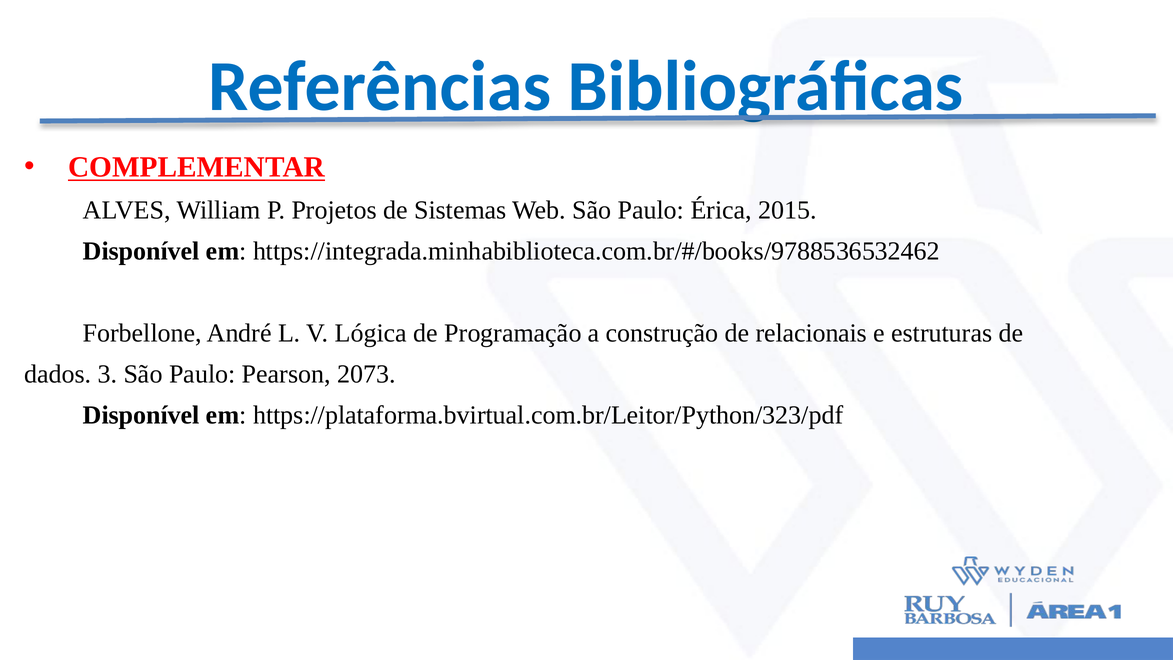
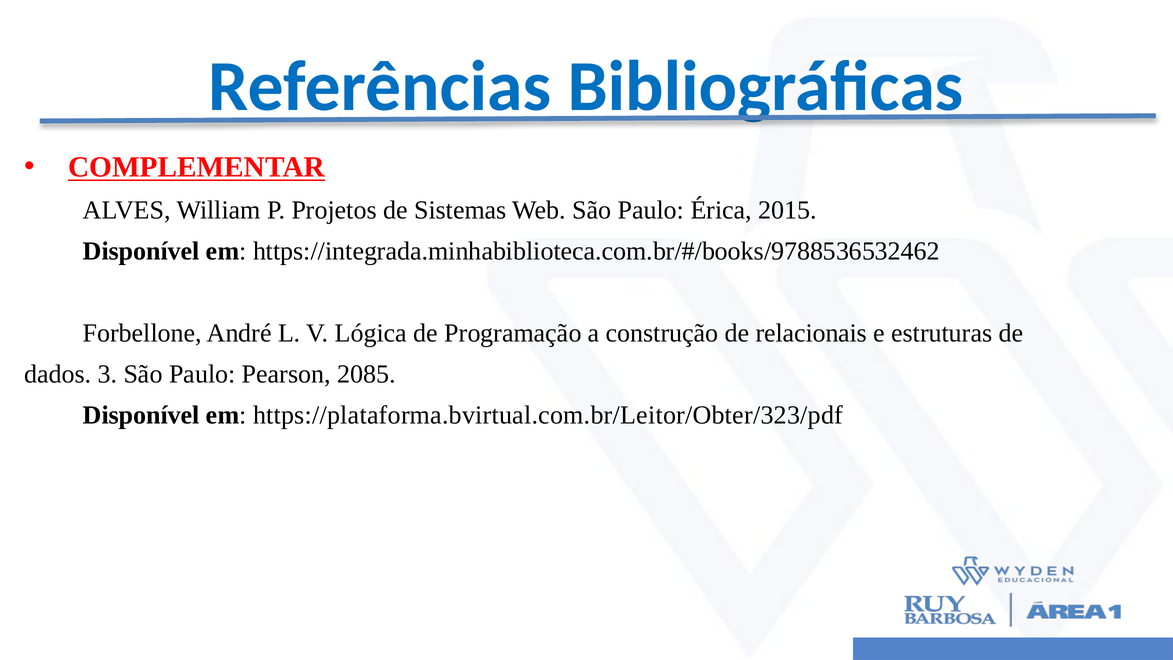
2073: 2073 -> 2085 (366, 374)
https://plataforma.bvirtual.com.br/Leitor/Python/323/pdf: https://plataforma.bvirtual.com.br/Leitor/Python/323/pdf -> https://plataforma.bvirtual.com.br/Leitor/Obter/323/pdf (548, 415)
